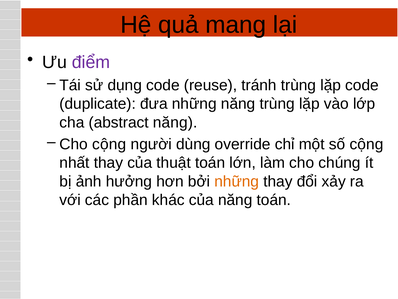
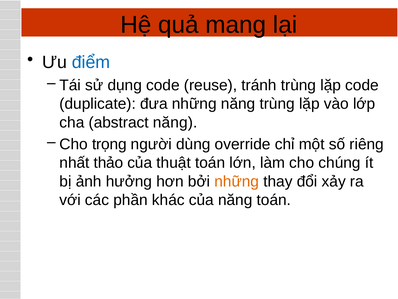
điểm colour: purple -> blue (91, 62)
Cho cộng: cộng -> trọng (109, 144)
số cộng: cộng -> riêng (367, 144)
nhất thay: thay -> thảo (108, 163)
